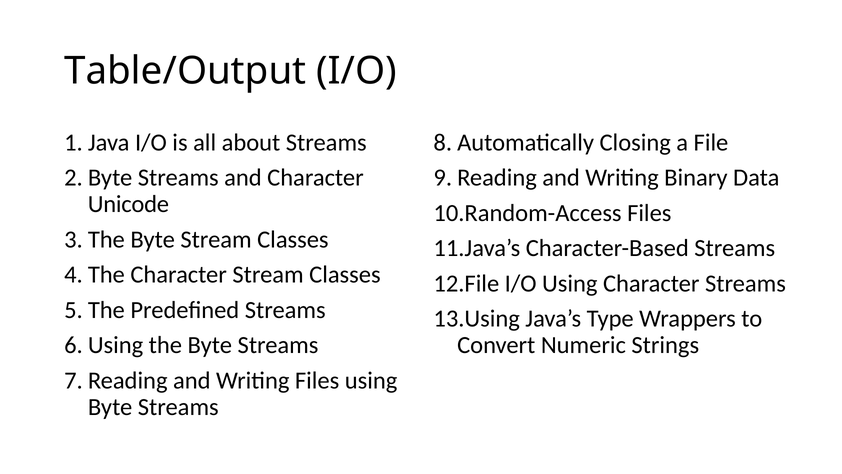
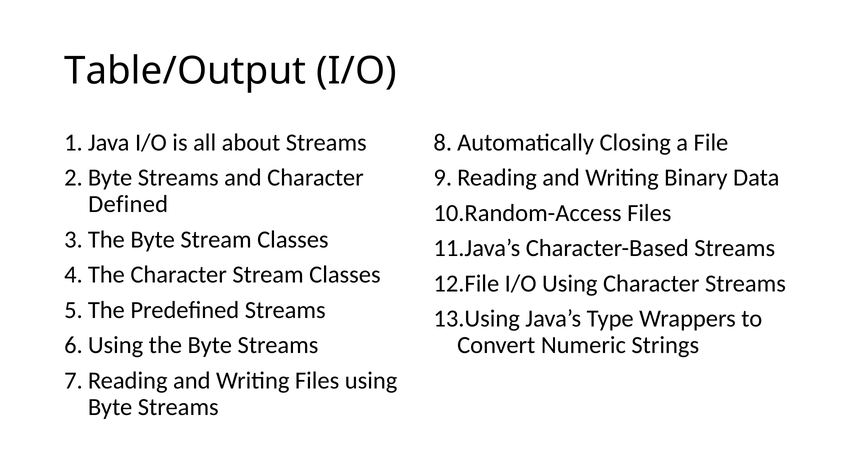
Unicode: Unicode -> Defined (128, 204)
